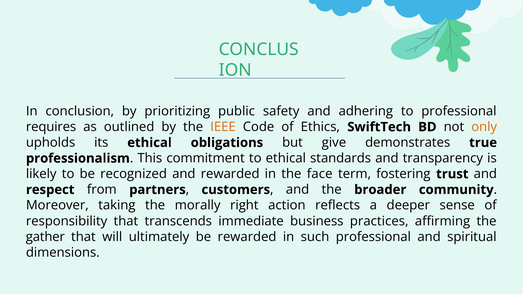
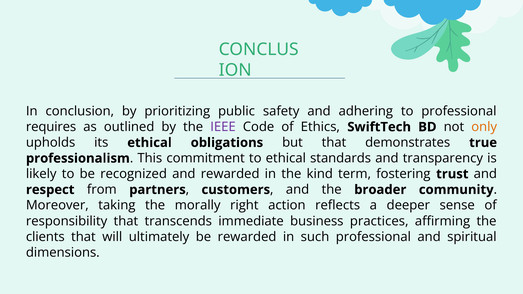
IEEE colour: orange -> purple (223, 127)
but give: give -> that (334, 143)
face: face -> kind (320, 174)
gather: gather -> clients (45, 237)
